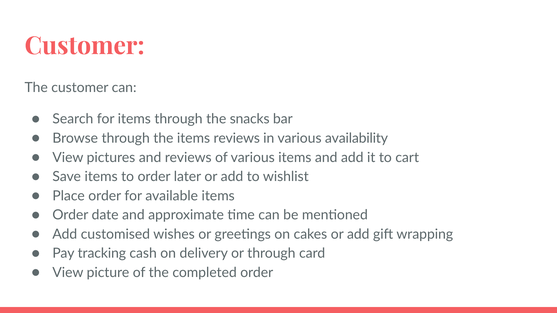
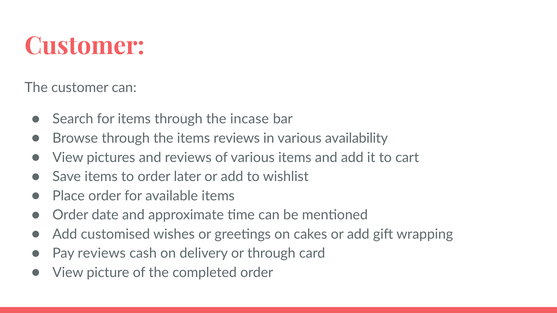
snacks: snacks -> incase (250, 119)
Pay tracking: tracking -> reviews (102, 254)
